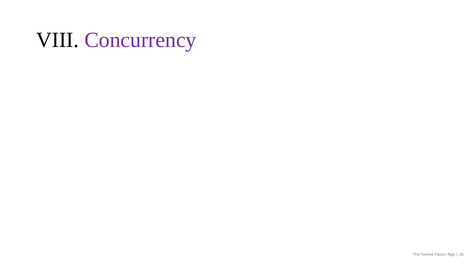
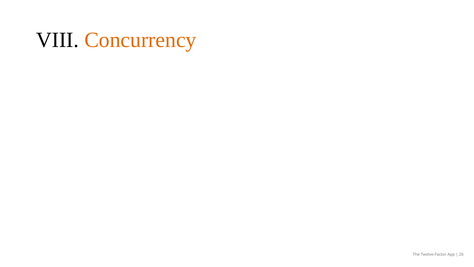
Concurrency colour: purple -> orange (140, 40)
